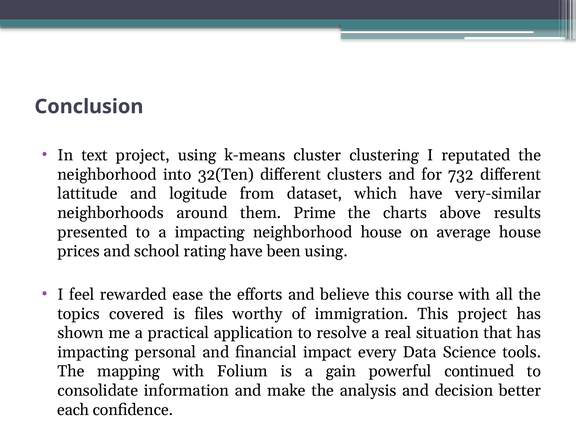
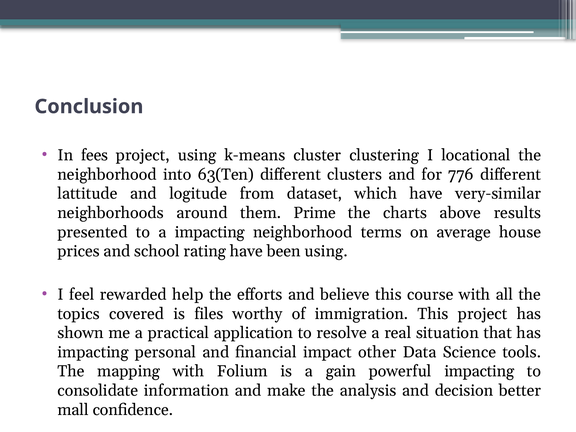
text: text -> fees (95, 155)
reputated: reputated -> locational (476, 155)
32(Ten: 32(Ten -> 63(Ten (226, 174)
732: 732 -> 776 (461, 174)
neighborhood house: house -> terms (381, 232)
ease: ease -> help (188, 295)
every: every -> other (377, 352)
powerful continued: continued -> impacting (479, 371)
each: each -> mall (73, 410)
